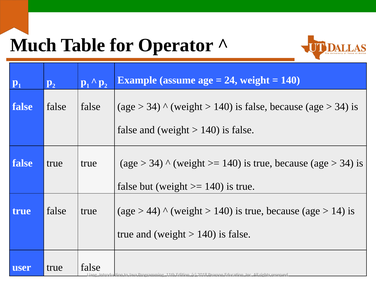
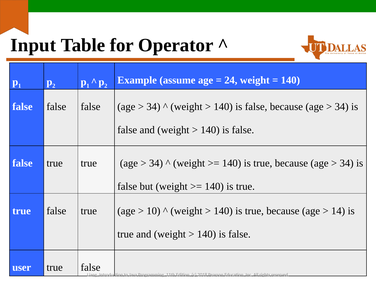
Much: Much -> Input (33, 45)
44: 44 -> 10 (153, 211)
